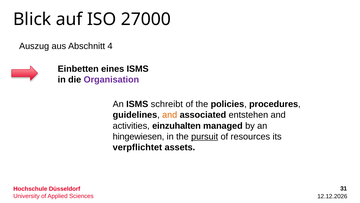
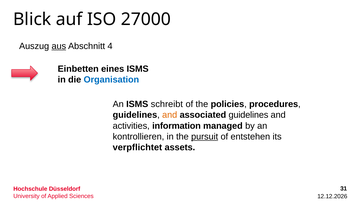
aus underline: none -> present (59, 46)
Organisation colour: purple -> blue (111, 79)
associated entstehen: entstehen -> guidelines (248, 115)
einzuhalten: einzuhalten -> information (176, 126)
hingewiesen: hingewiesen -> kontrollieren (138, 136)
resources: resources -> entstehen (250, 136)
